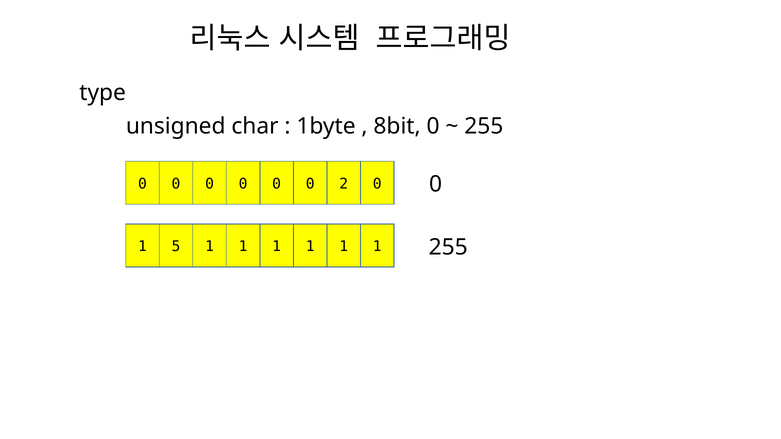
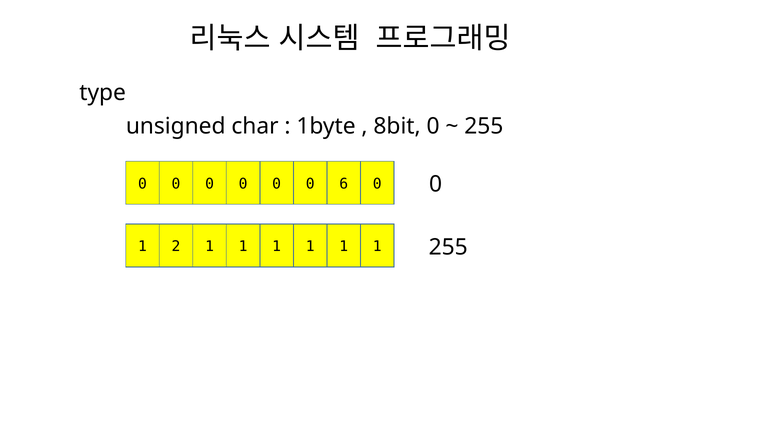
2: 2 -> 6 (344, 184)
5: 5 -> 2 (176, 247)
